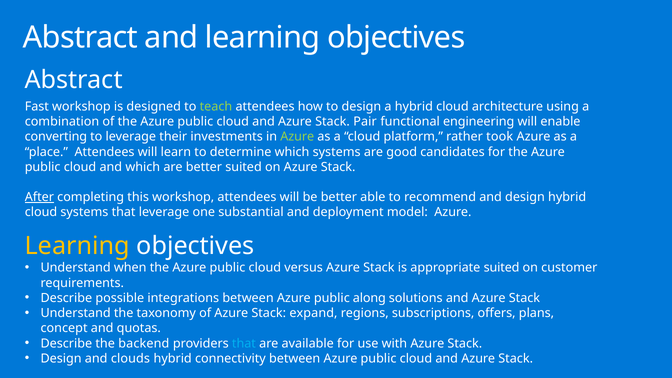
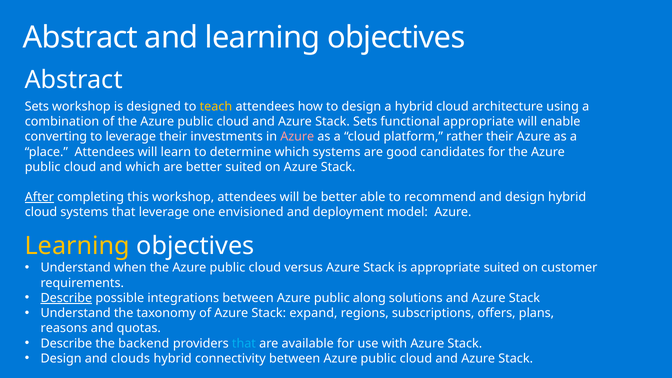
Fast: Fast -> Sets (37, 106)
teach colour: light green -> yellow (216, 106)
Stack Pair: Pair -> Sets (365, 122)
functional engineering: engineering -> appropriate (479, 122)
Azure colour: light green -> pink (297, 137)
rather took: took -> their (500, 137)
substantial: substantial -> envisioned (251, 212)
Describe underline: none -> present (66, 298)
concept: concept -> reasons (64, 328)
